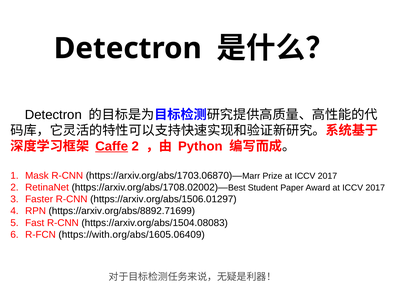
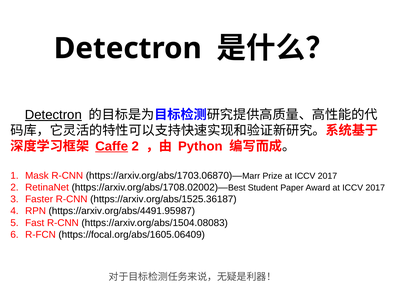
Detectron underline: none -> present (53, 115)
https://arxiv.org/abs/1506.01297: https://arxiv.org/abs/1506.01297 -> https://arxiv.org/abs/1525.36187 (163, 200)
https://arxiv.org/abs/8892.71699: https://arxiv.org/abs/8892.71699 -> https://arxiv.org/abs/4491.95987 (122, 211)
https://with.org/abs/1605.06409: https://with.org/abs/1605.06409 -> https://focal.org/abs/1605.06409 (132, 235)
